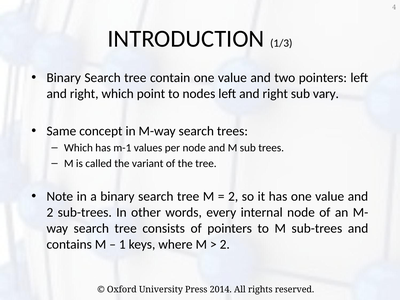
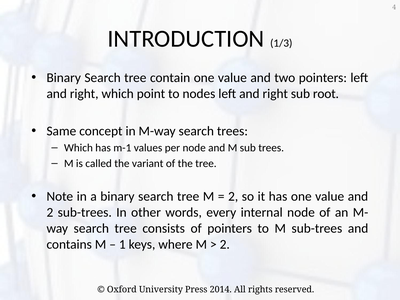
vary: vary -> root (326, 94)
